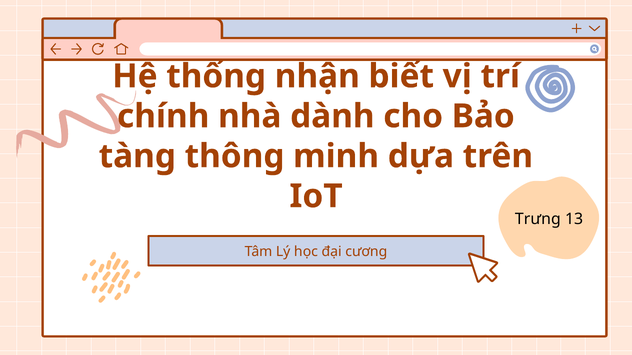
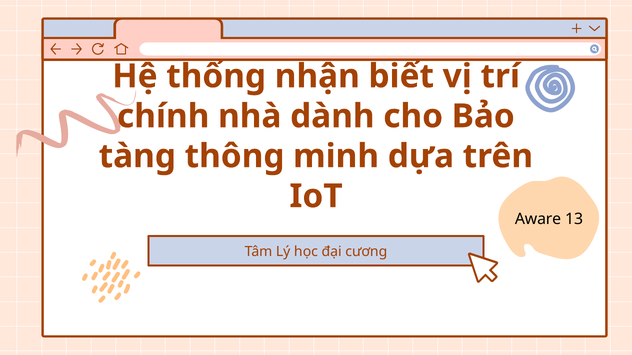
Trưng: Trưng -> Aware (538, 219)
